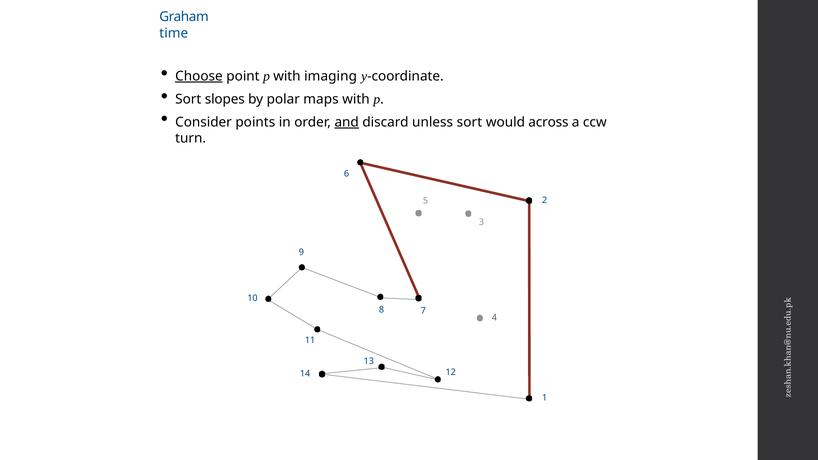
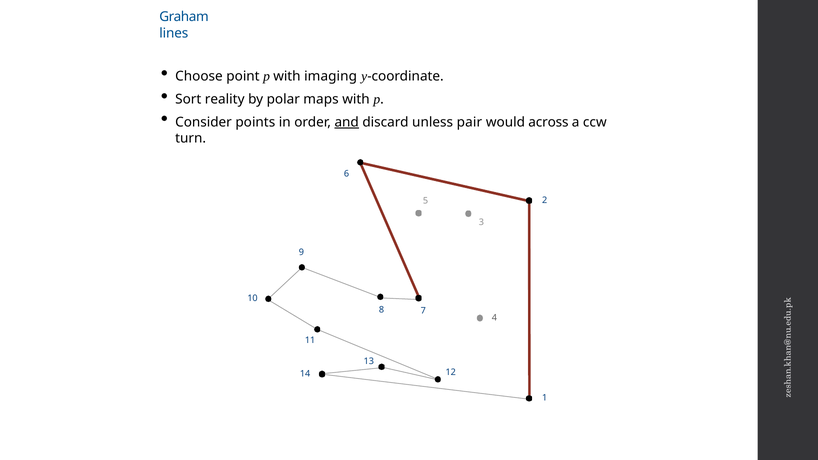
time: time -> lines (174, 33)
Choose underline: present -> none (199, 76)
slopes: slopes -> reality (225, 99)
unless sort: sort -> pair (469, 122)
